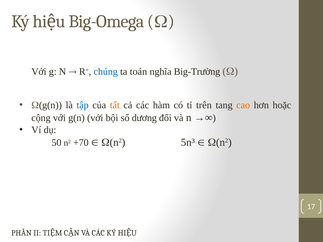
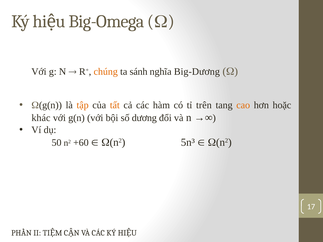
chúng colour: blue -> orange (106, 72)
toán: toán -> sánh (139, 72)
Big-Trường: Big-Trường -> Big-Dương (197, 72)
tập colour: blue -> orange (83, 105)
cộng: cộng -> khác (41, 118)
+70: +70 -> +60 (81, 143)
